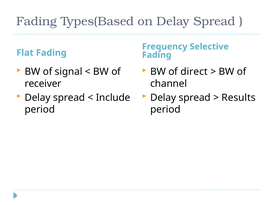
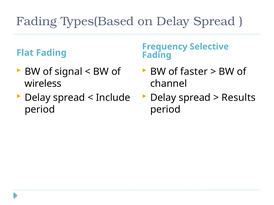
direct: direct -> faster (194, 72)
receiver: receiver -> wireless (43, 84)
